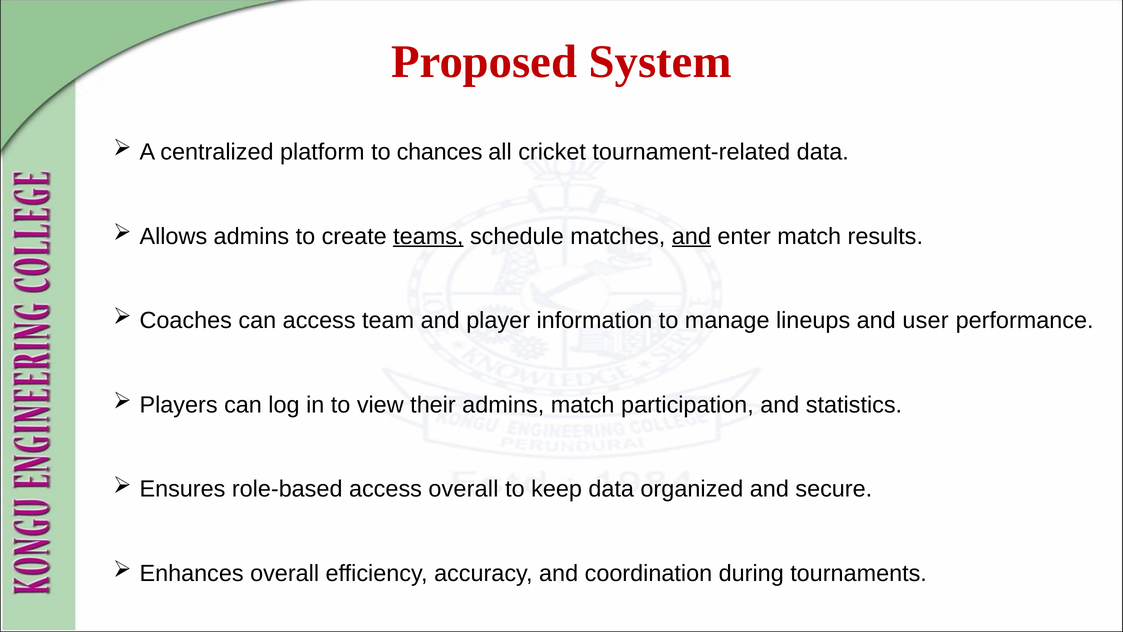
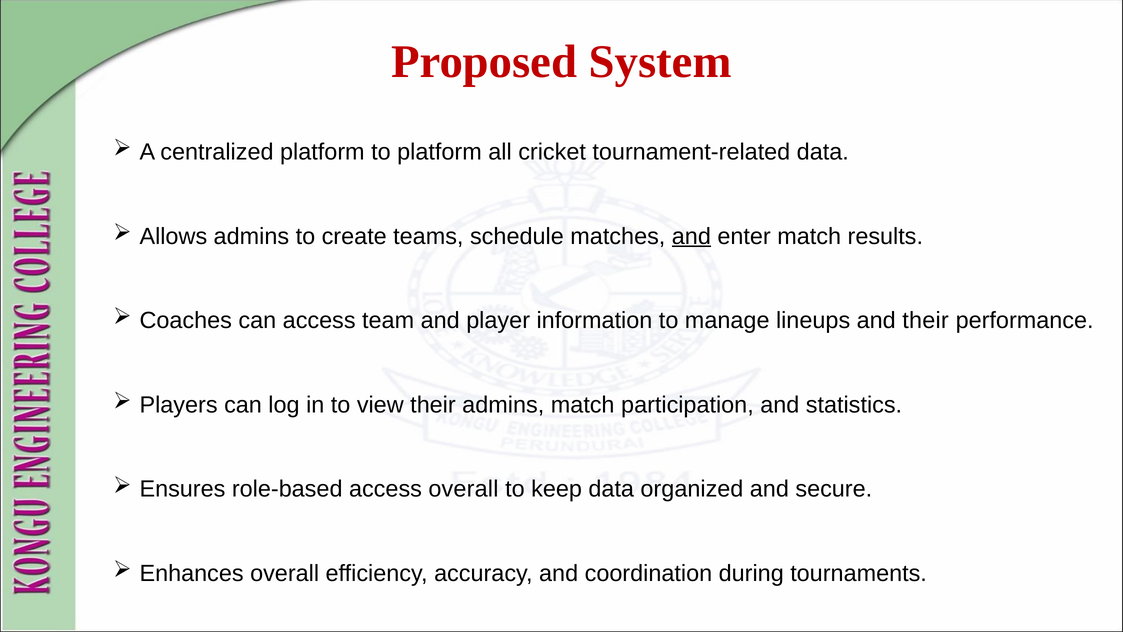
to chances: chances -> platform (439, 152)
teams underline: present -> none (428, 236)
and user: user -> their (926, 320)
